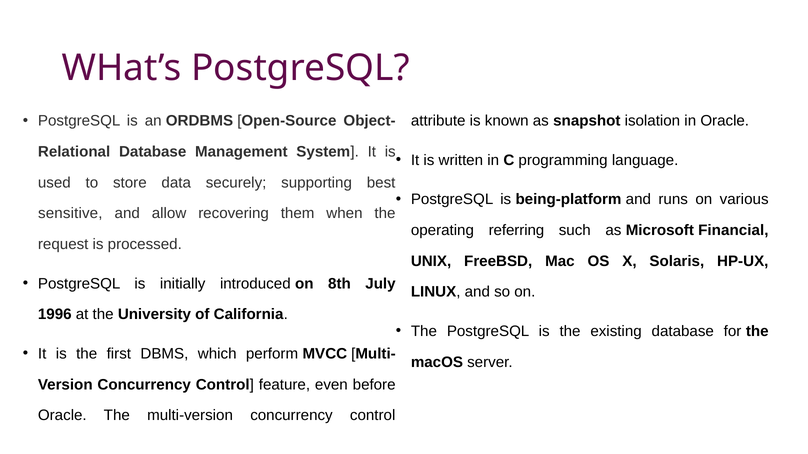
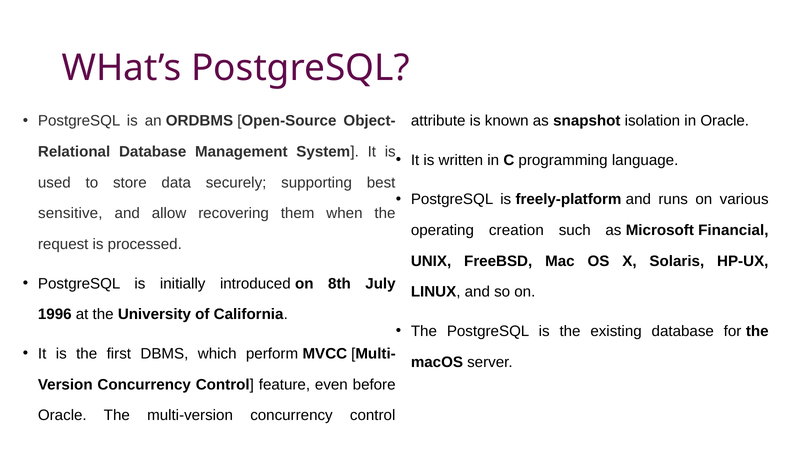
being-platform: being-platform -> freely-platform (568, 200)
referring: referring -> creation (516, 231)
